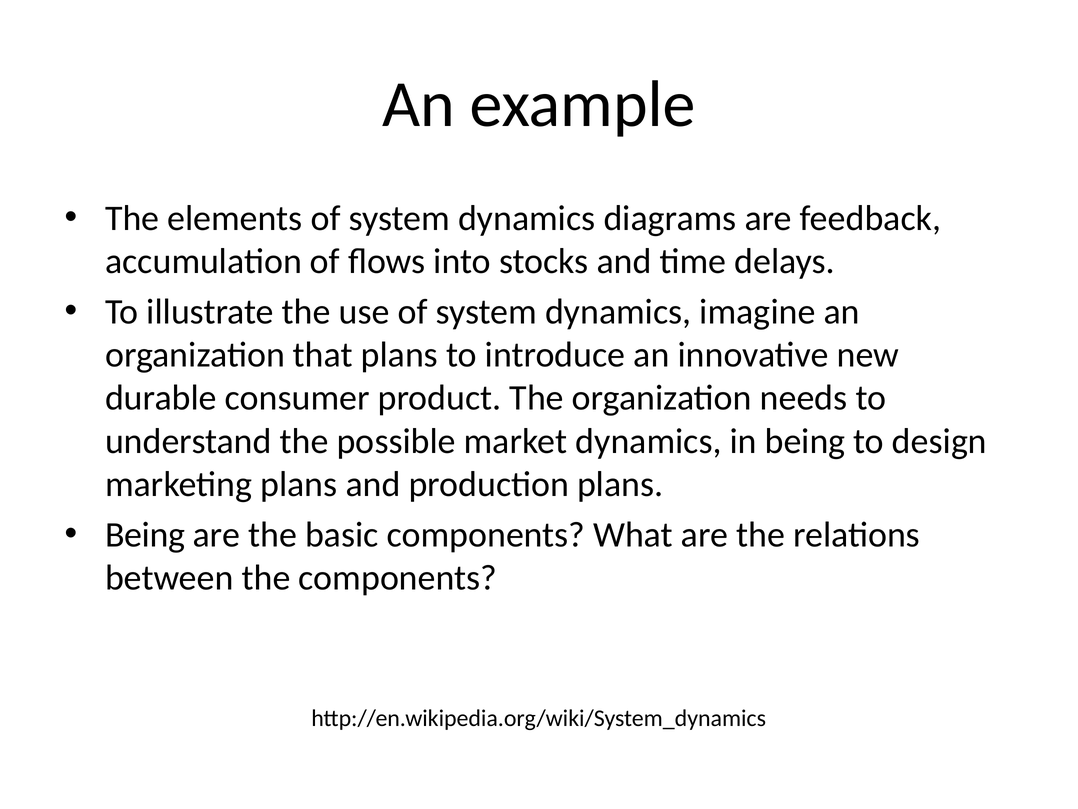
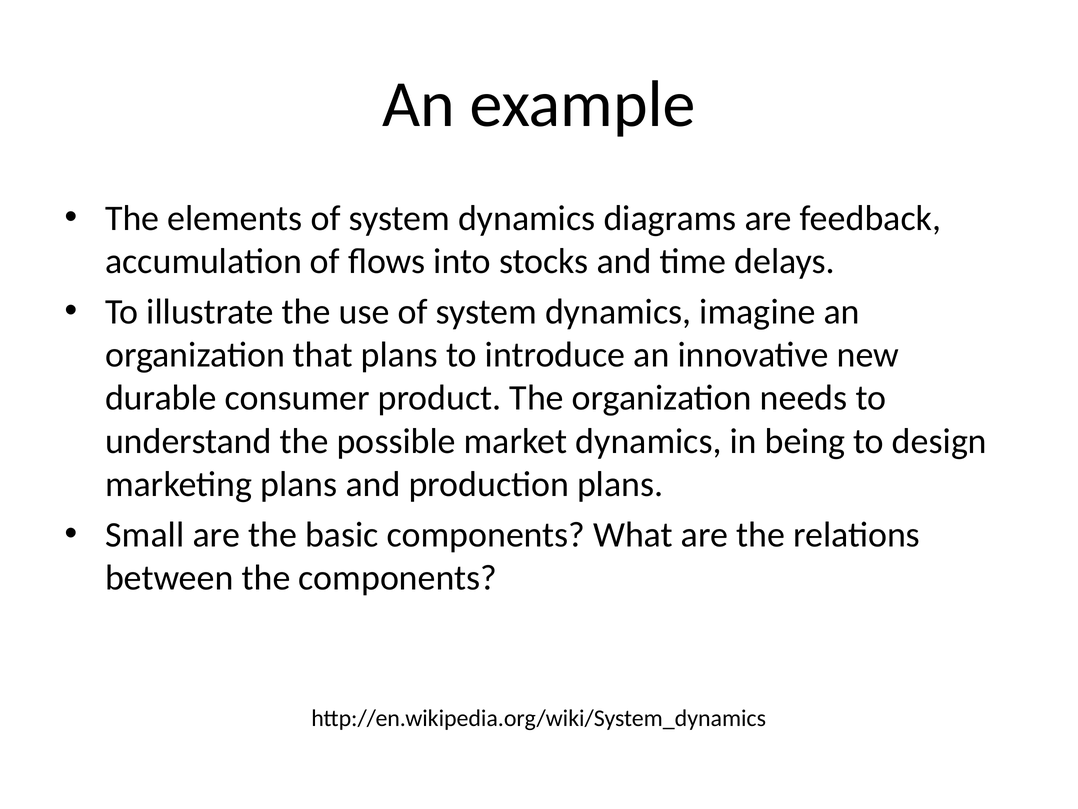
Being: Being -> Small (145, 534)
